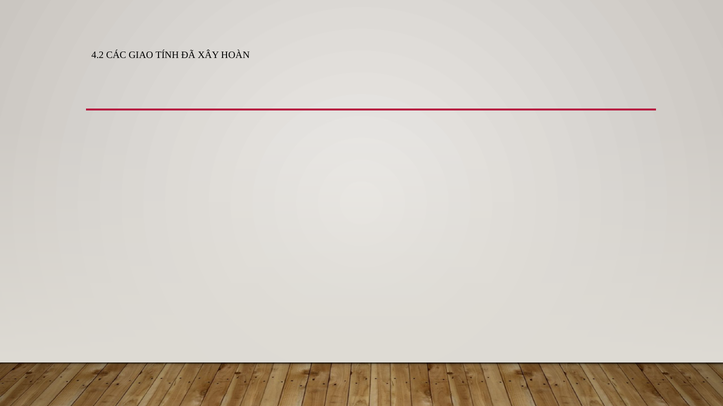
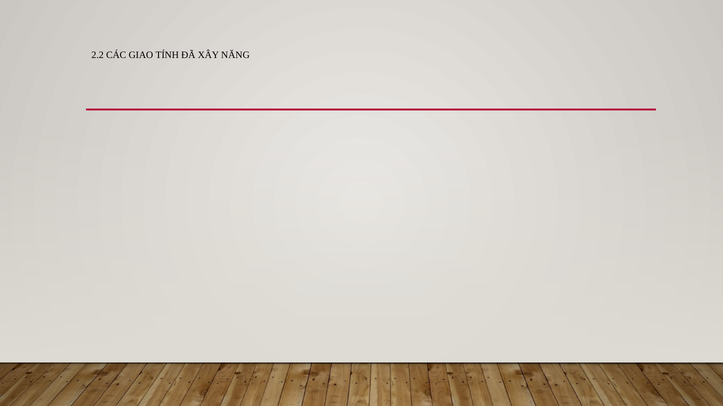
4.2: 4.2 -> 2.2 (98, 55)
HOÀN: HOÀN -> NĂNG (235, 55)
